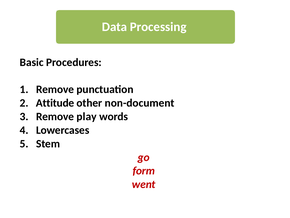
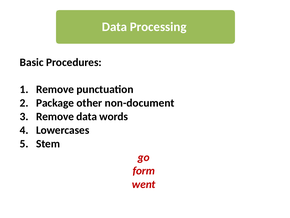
Attitude: Attitude -> Package (55, 103)
Remove play: play -> data (87, 116)
